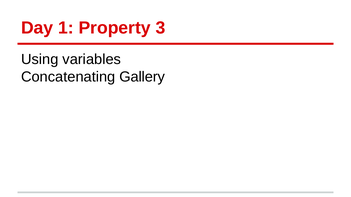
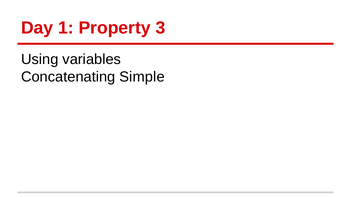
Gallery: Gallery -> Simple (142, 77)
